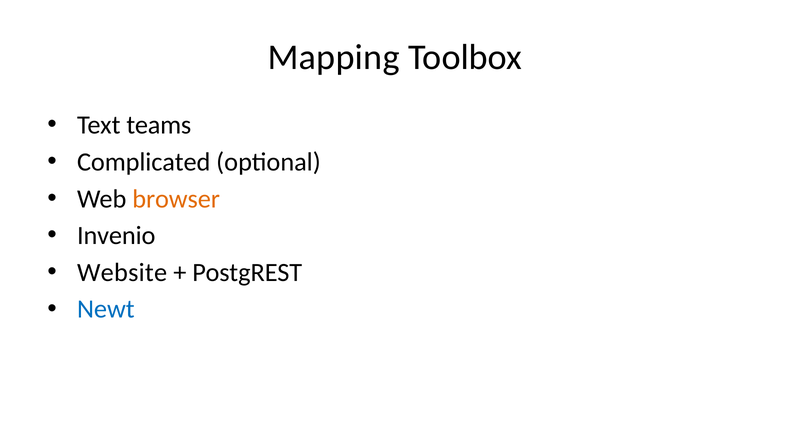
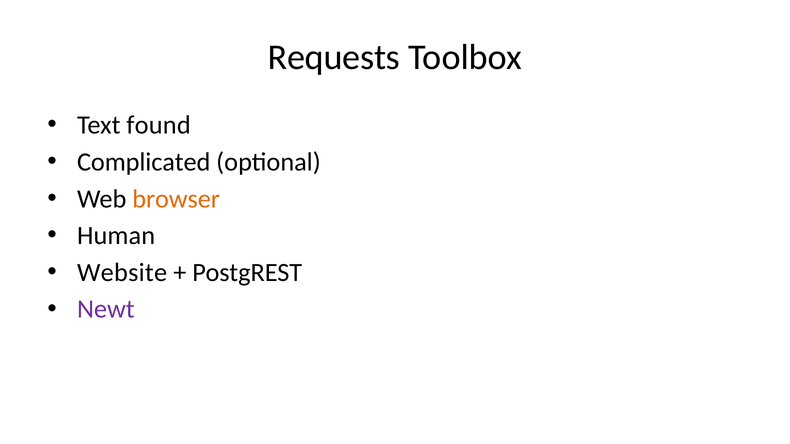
Mapping: Mapping -> Requests (334, 57)
teams: teams -> found (159, 125)
Invenio: Invenio -> Human (116, 236)
Newt colour: blue -> purple (106, 310)
